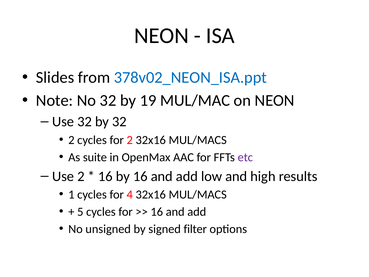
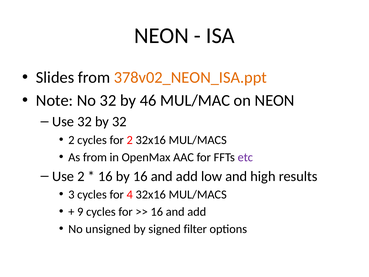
378v02_NEON_ISA.ppt colour: blue -> orange (190, 77)
19: 19 -> 46 (148, 100)
As suite: suite -> from (95, 157)
1: 1 -> 3 (71, 194)
5: 5 -> 9 (80, 212)
